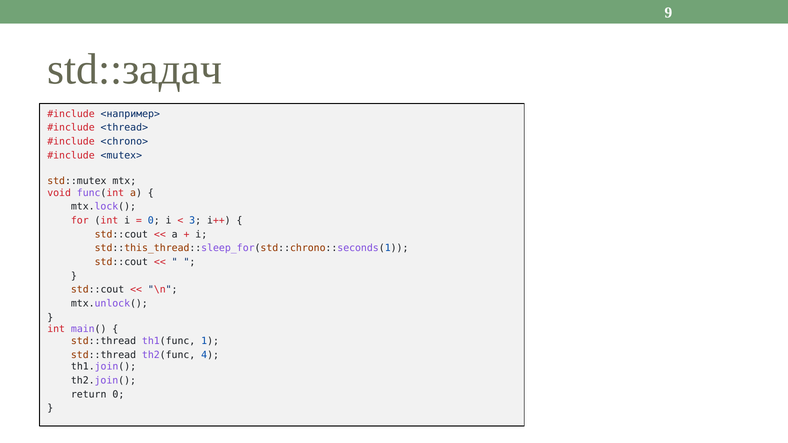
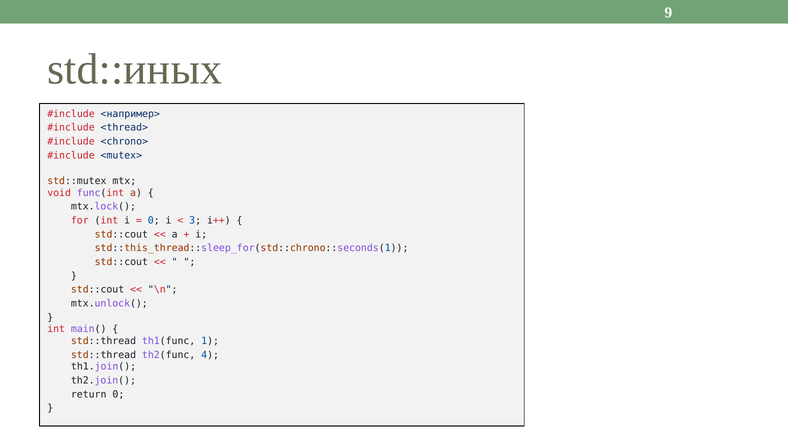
std::задач: std::задач -> std::иных (135, 70)
